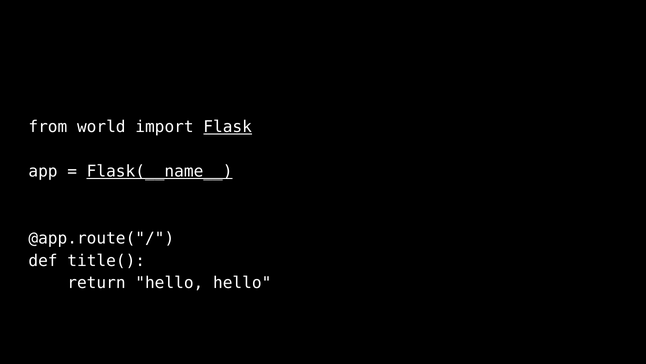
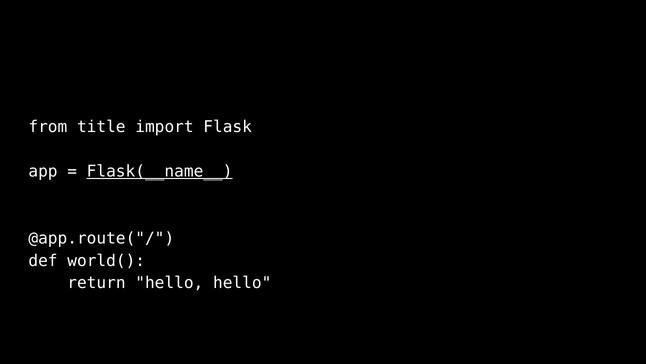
world: world -> title (101, 127)
Flask underline: present -> none (228, 127)
title(: title( -> world( (106, 260)
